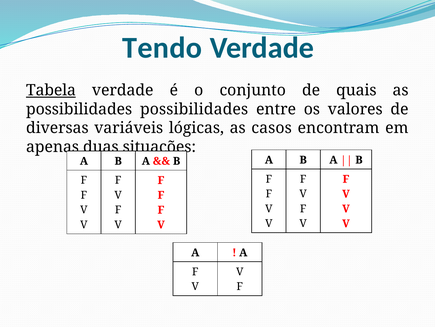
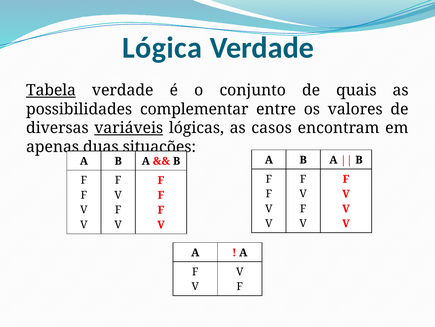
Tendo: Tendo -> Lógica (162, 48)
possibilidades possibilidades: possibilidades -> complementar (194, 109)
variáveis underline: none -> present (129, 128)
